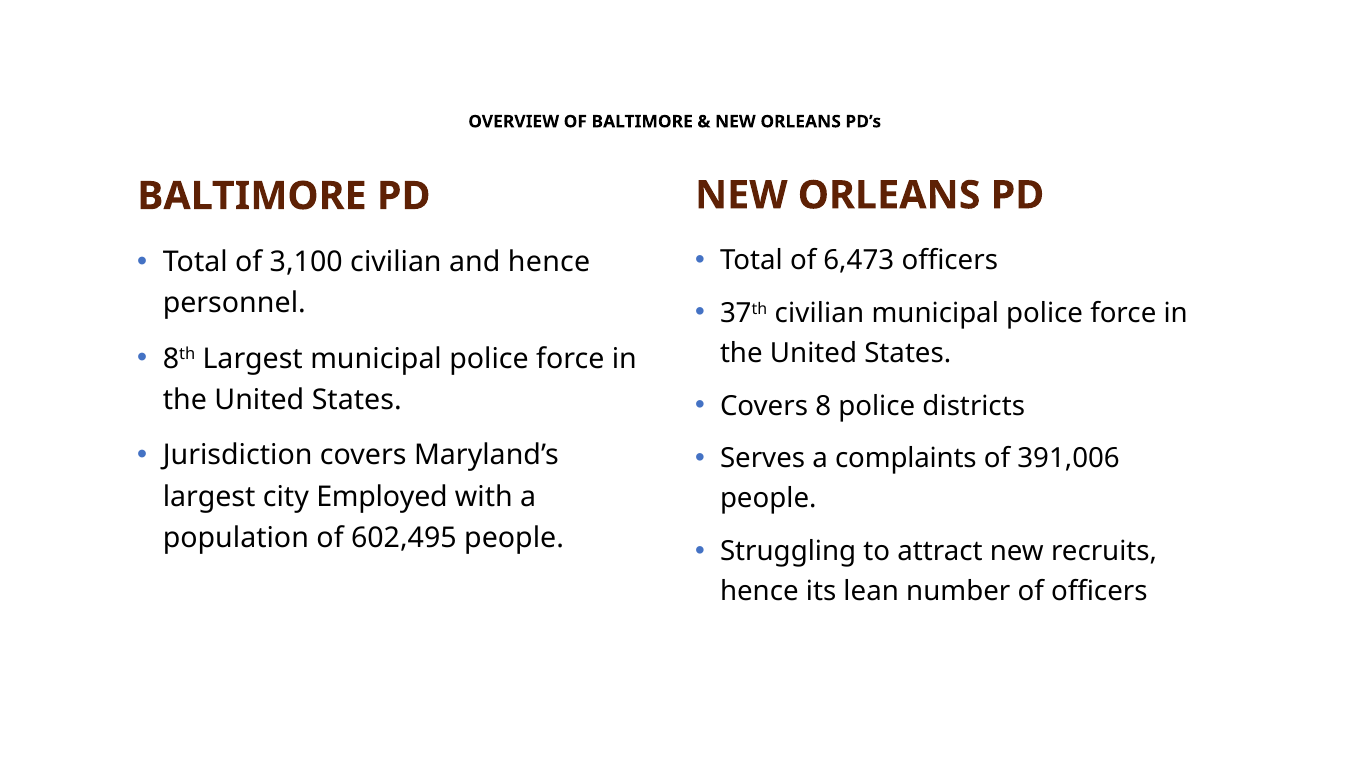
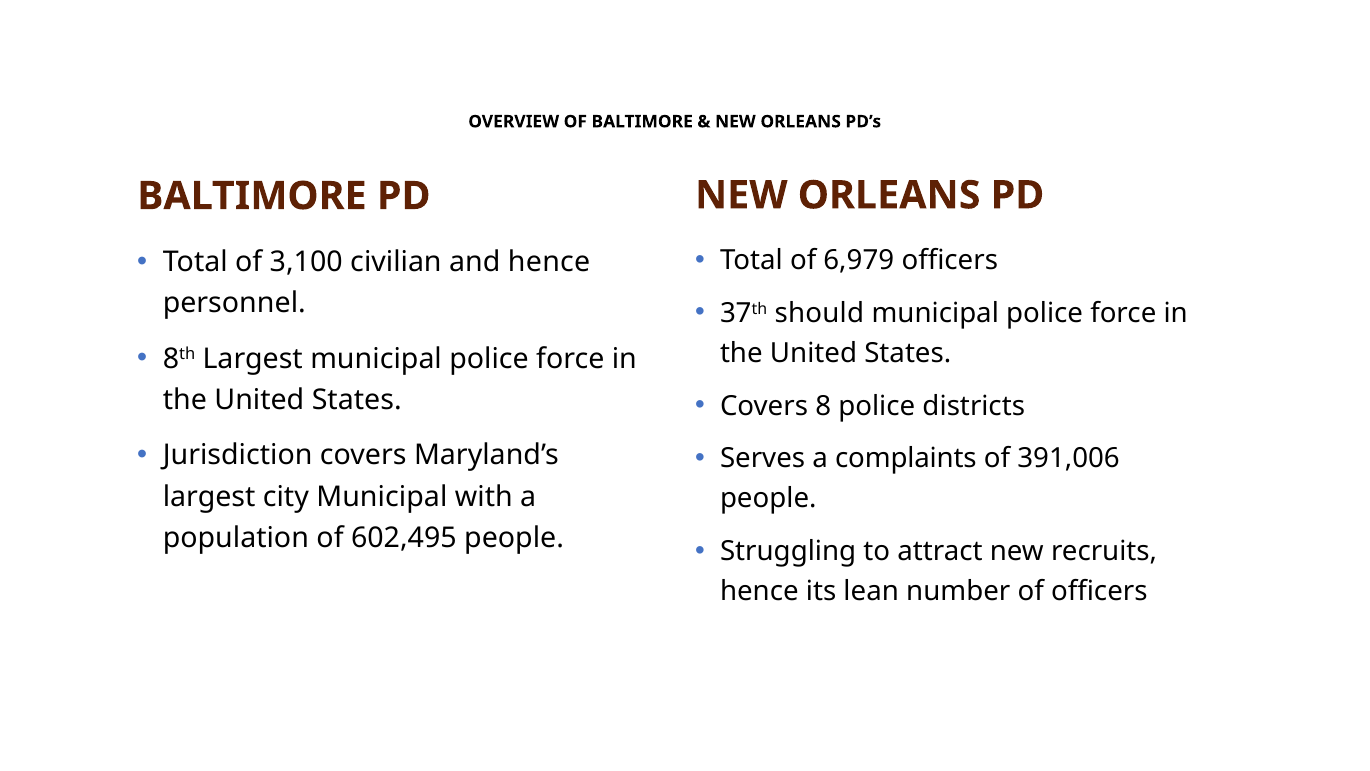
6,473: 6,473 -> 6,979 (859, 260)
37th civilian: civilian -> should (819, 313)
city Employed: Employed -> Municipal (382, 496)
